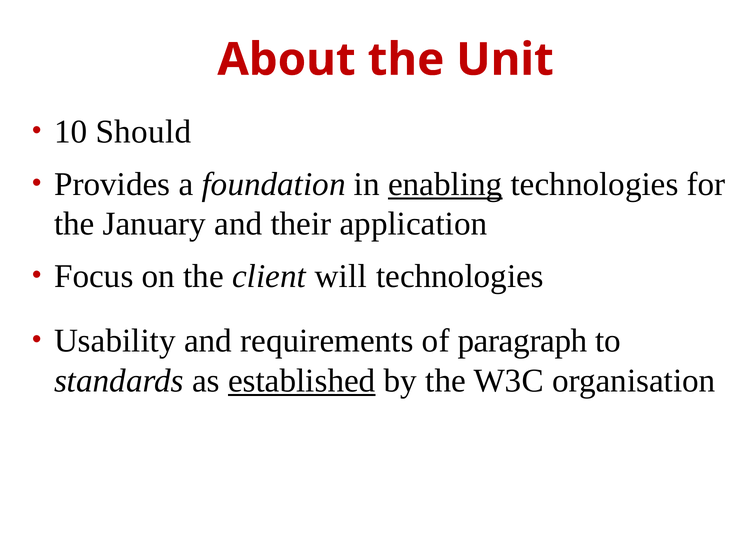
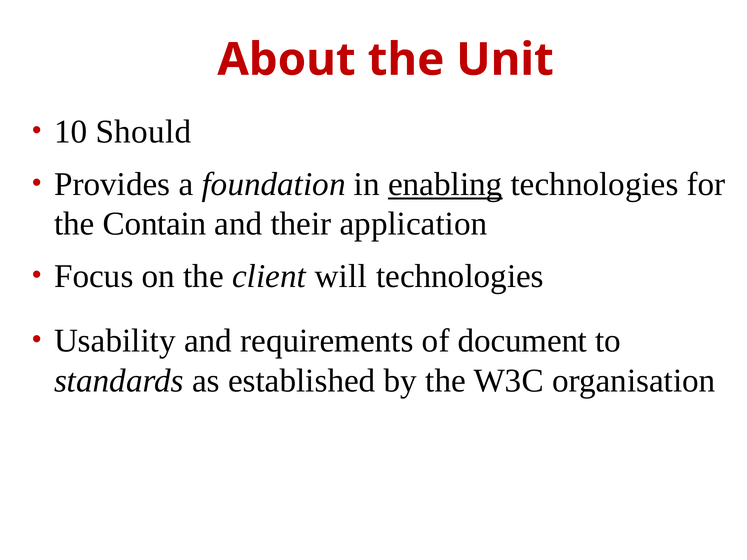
January: January -> Contain (155, 224)
paragraph: paragraph -> document (522, 341)
established underline: present -> none (302, 381)
